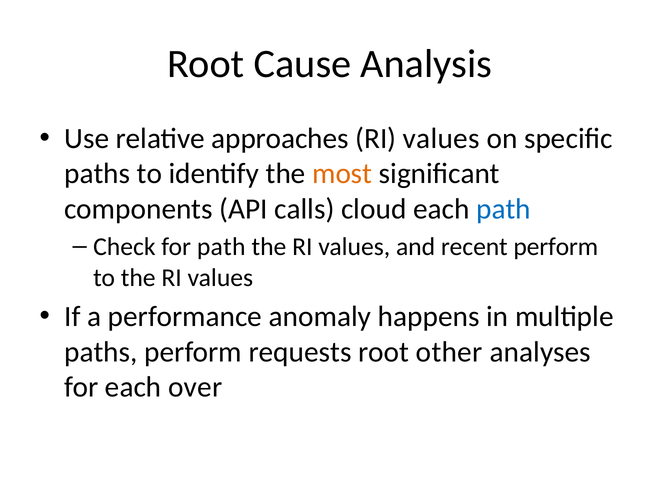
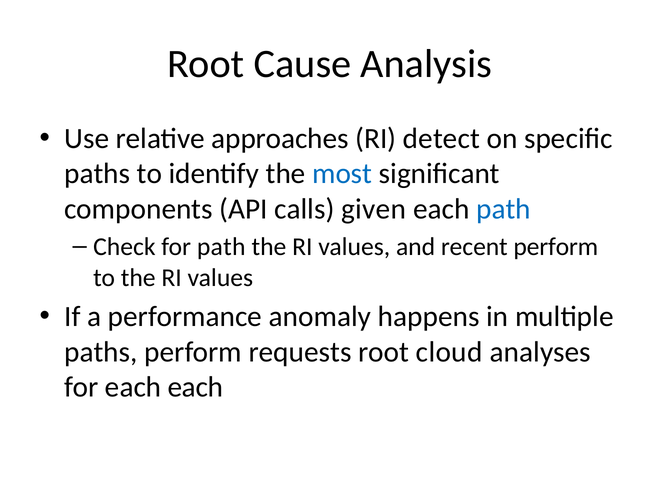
values: values -> detect (441, 138)
most colour: orange -> blue (342, 174)
cloud: cloud -> given (374, 209)
other: other -> cloud (449, 352)
each over: over -> each (195, 387)
